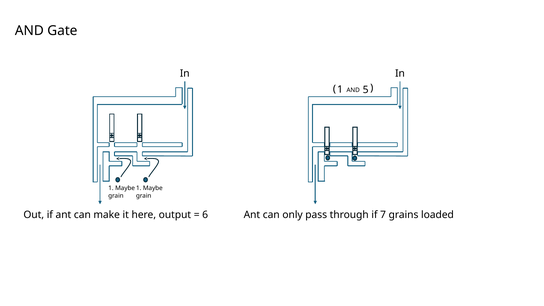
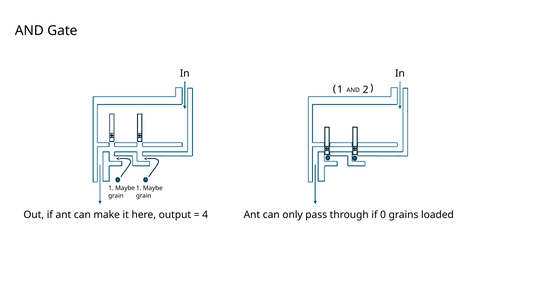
5: 5 -> 2 (366, 90)
6: 6 -> 4 (205, 215)
7: 7 -> 0 (383, 215)
